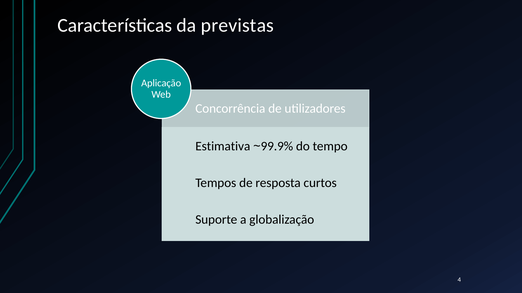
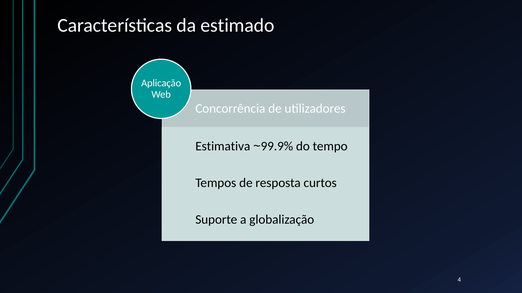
previstas: previstas -> estimado (238, 26)
